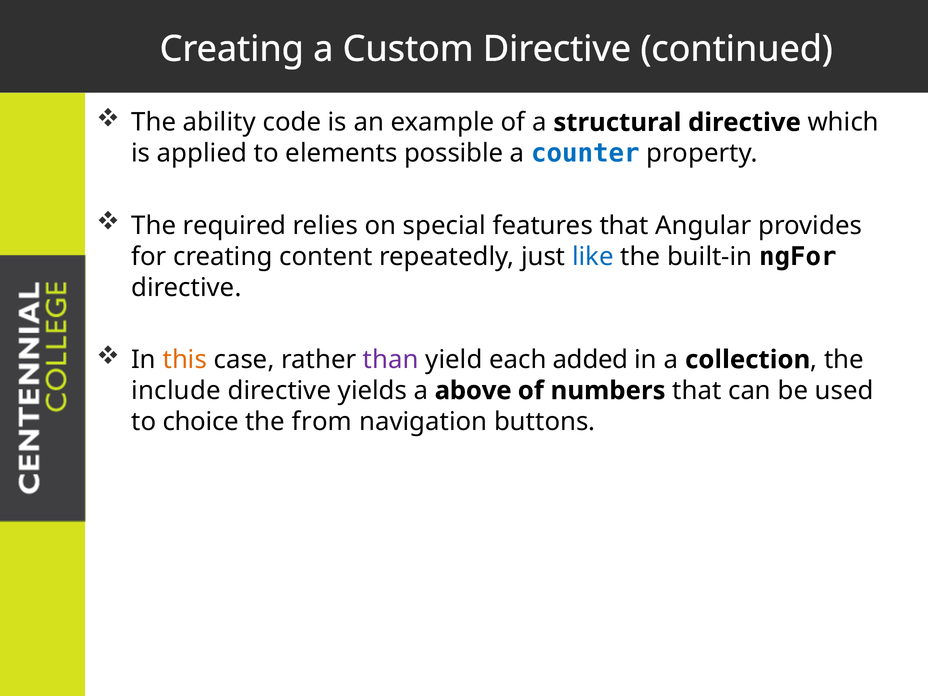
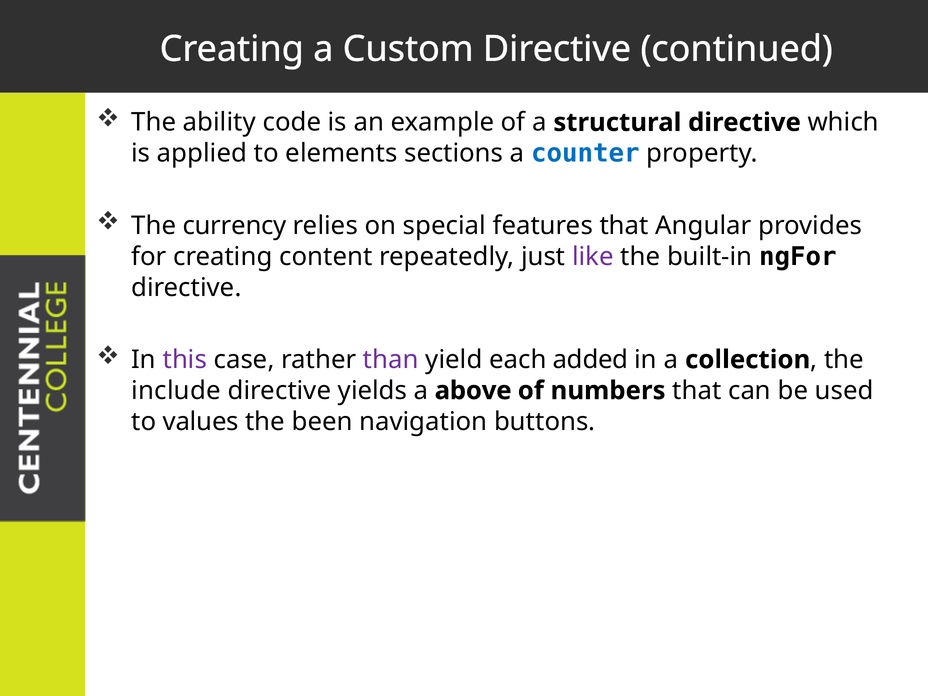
possible: possible -> sections (454, 153)
required: required -> currency (235, 226)
like colour: blue -> purple (593, 257)
this colour: orange -> purple (185, 360)
choice: choice -> values (201, 422)
from: from -> been (322, 422)
